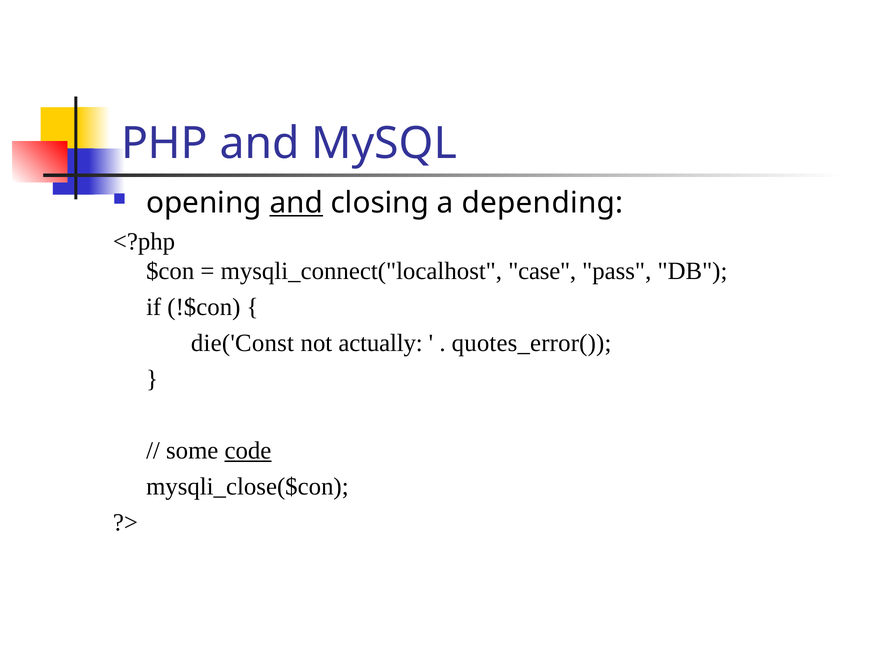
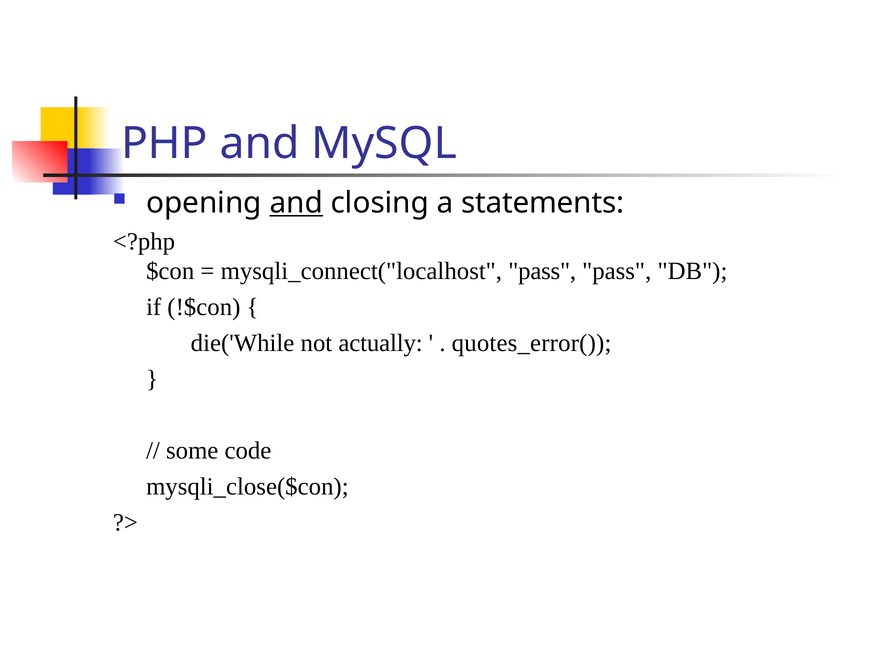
depending: depending -> statements (543, 203)
mysqli_connect("localhost case: case -> pass (542, 271)
die('Const: die('Const -> die('While (243, 343)
code underline: present -> none (248, 451)
